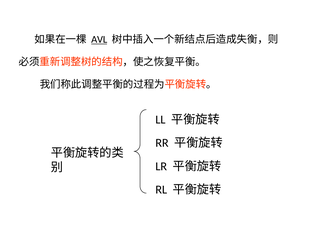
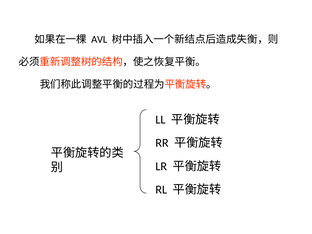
AVL underline: present -> none (99, 40)
